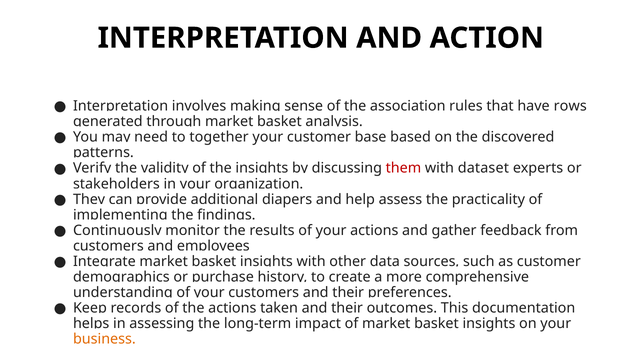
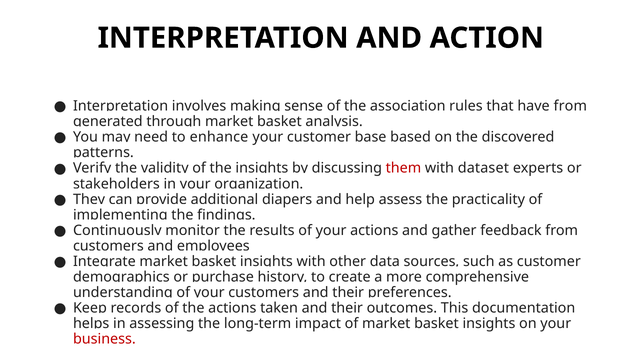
have rows: rows -> from (570, 106)
together: together -> enhance (219, 137)
business colour: orange -> red (104, 339)
